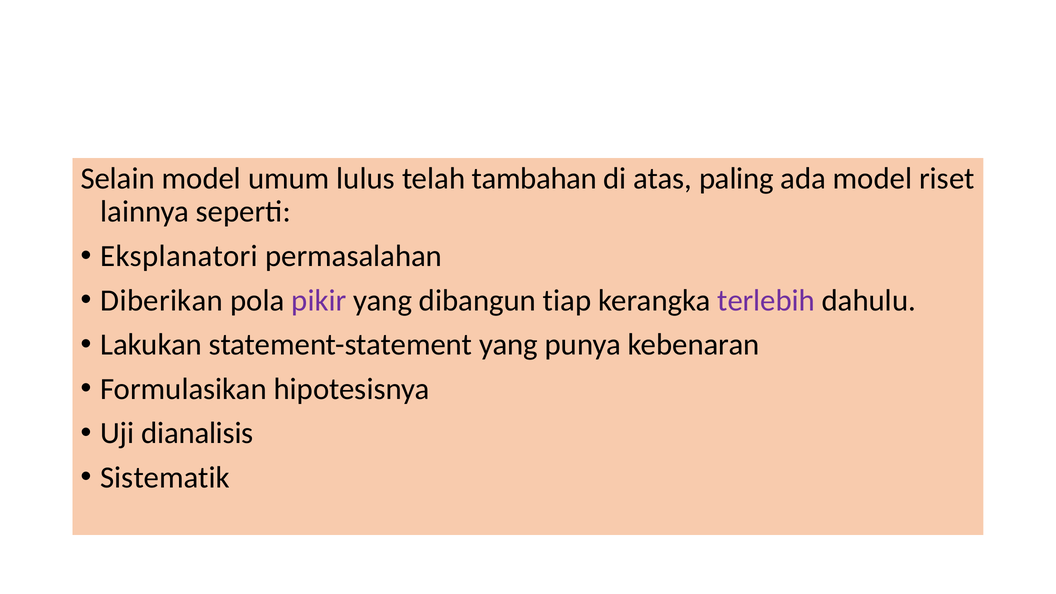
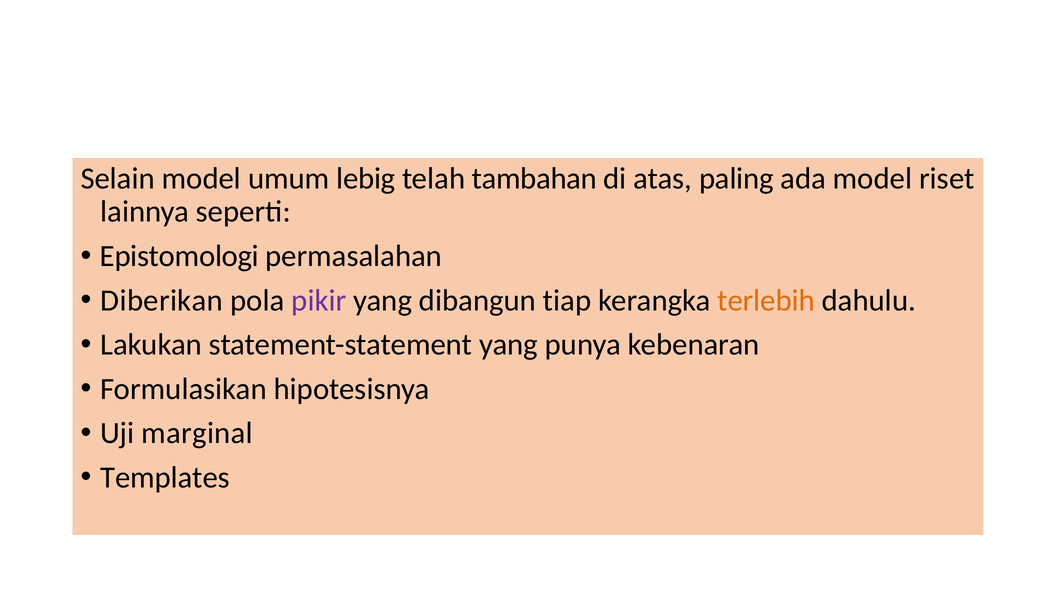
lulus: lulus -> lebig (366, 179)
Eksplanatori: Eksplanatori -> Epistomologi (179, 256)
terlebih colour: purple -> orange (766, 300)
dianalisis: dianalisis -> marginal (197, 433)
Sistematik: Sistematik -> Templates (165, 477)
